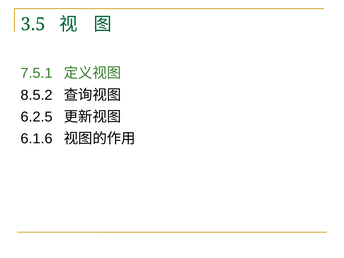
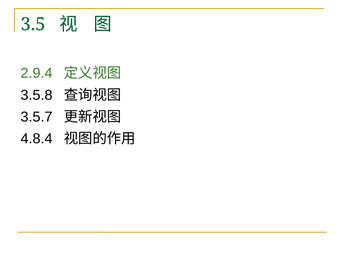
7.5.1: 7.5.1 -> 2.9.4 (37, 73)
8.5.2: 8.5.2 -> 3.5.8 (37, 95)
6.2.5: 6.2.5 -> 3.5.7 (37, 117)
6.1.6: 6.1.6 -> 4.8.4 (37, 139)
